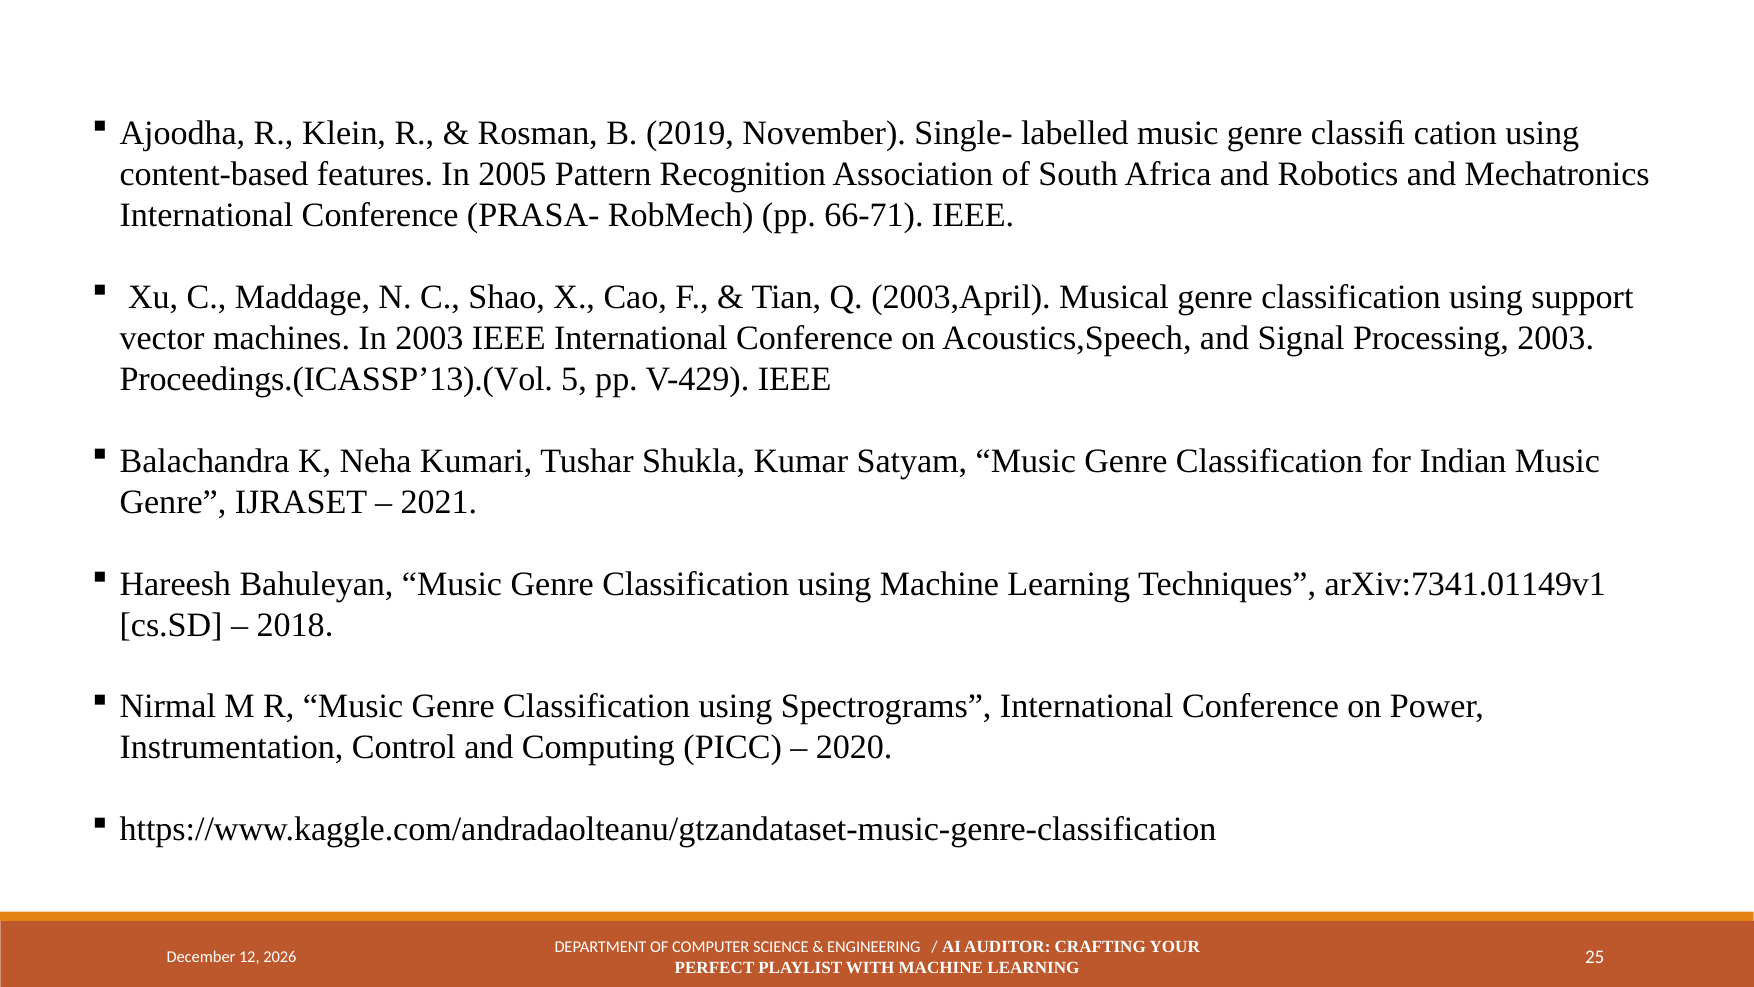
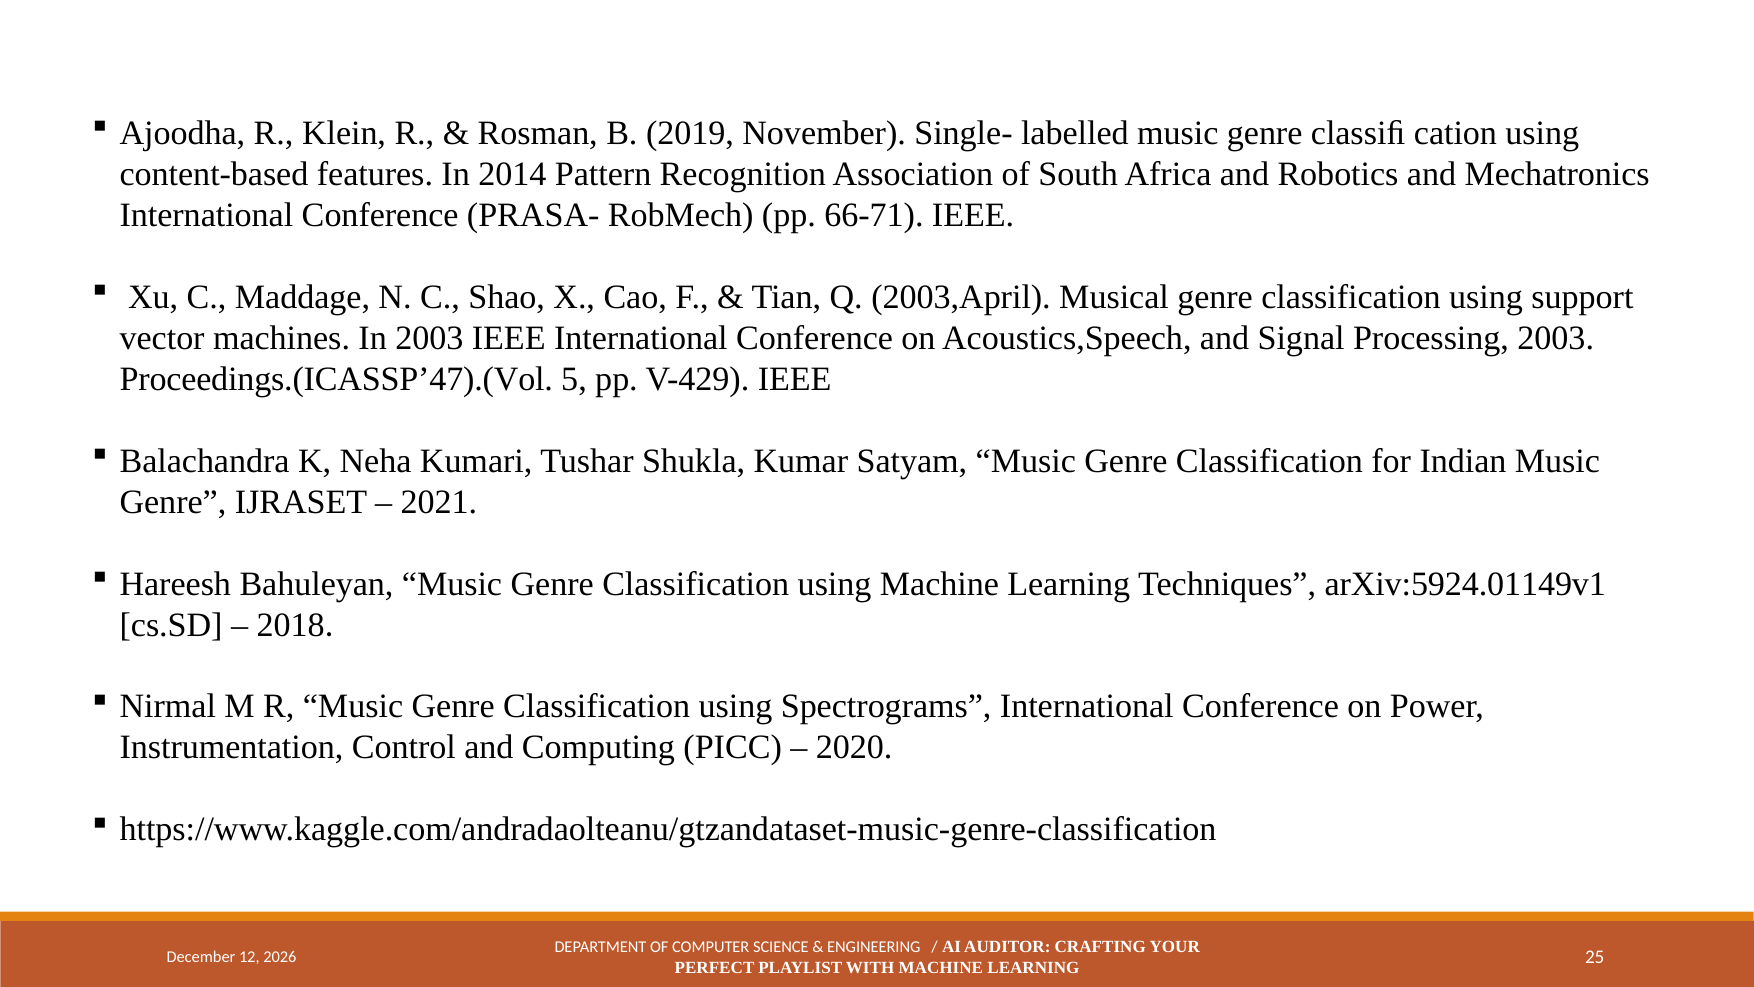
2005: 2005 -> 2014 (512, 174)
Proceedings.(ICASSP’13).(Vol: Proceedings.(ICASSP’13).(Vol -> Proceedings.(ICASSP’47).(Vol (336, 379)
arXiv:7341.01149v1: arXiv:7341.01149v1 -> arXiv:5924.01149v1 (1465, 584)
